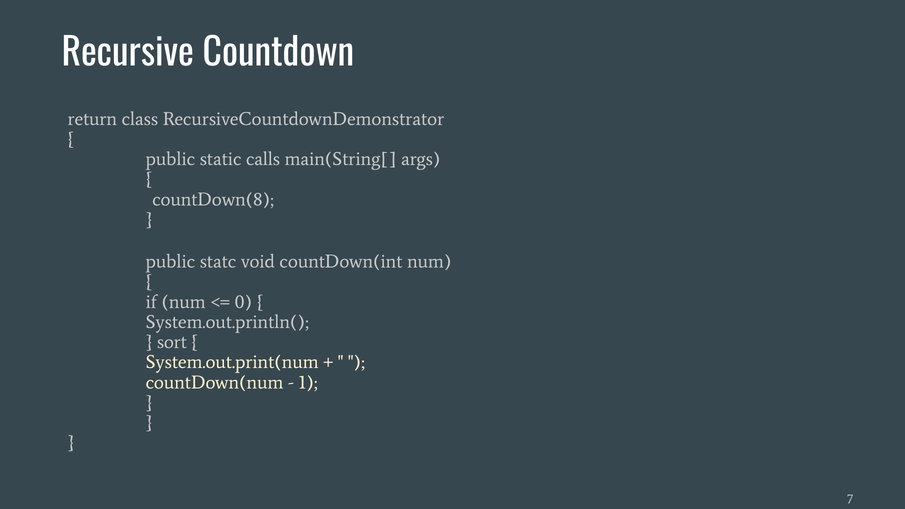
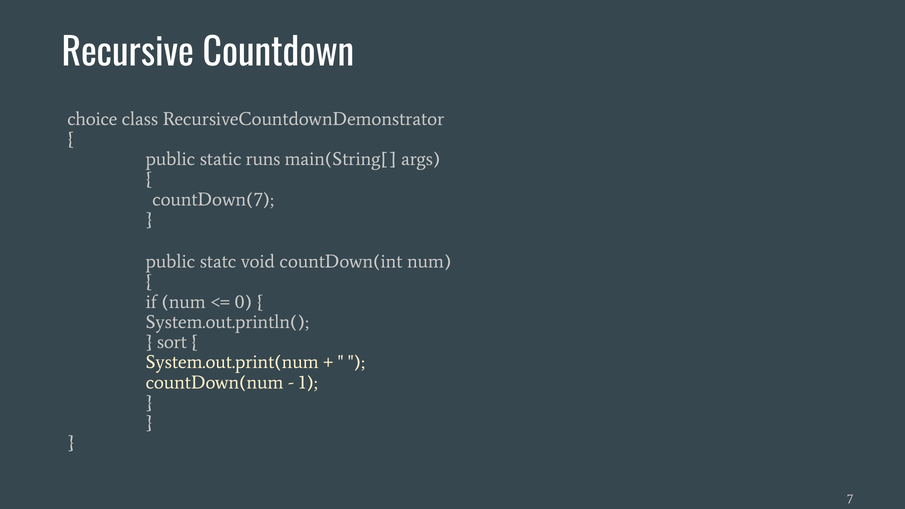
return: return -> choice (92, 119)
calls: calls -> runs (263, 159)
countDown(8: countDown(8 -> countDown(7 (213, 199)
